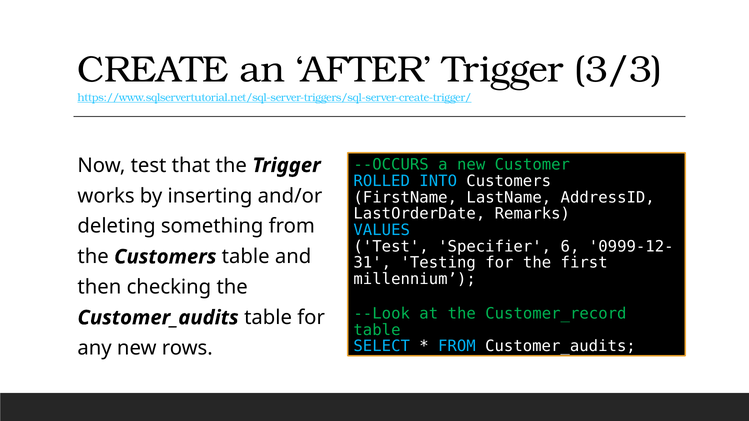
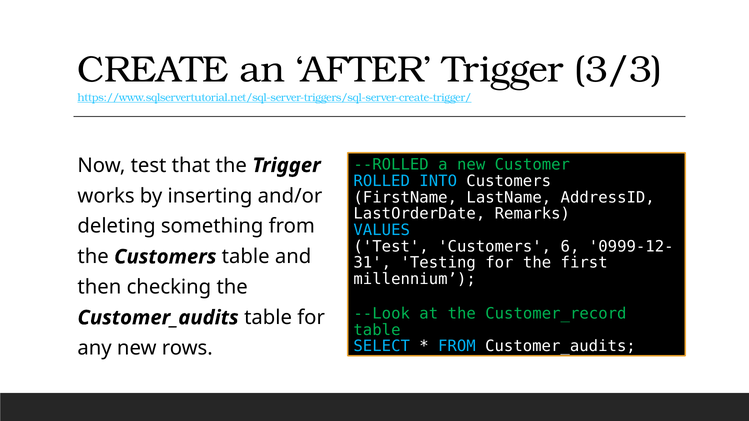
--OCCURS: --OCCURS -> --ROLLED (391, 165)
Test Specifier: Specifier -> Customers (495, 247)
